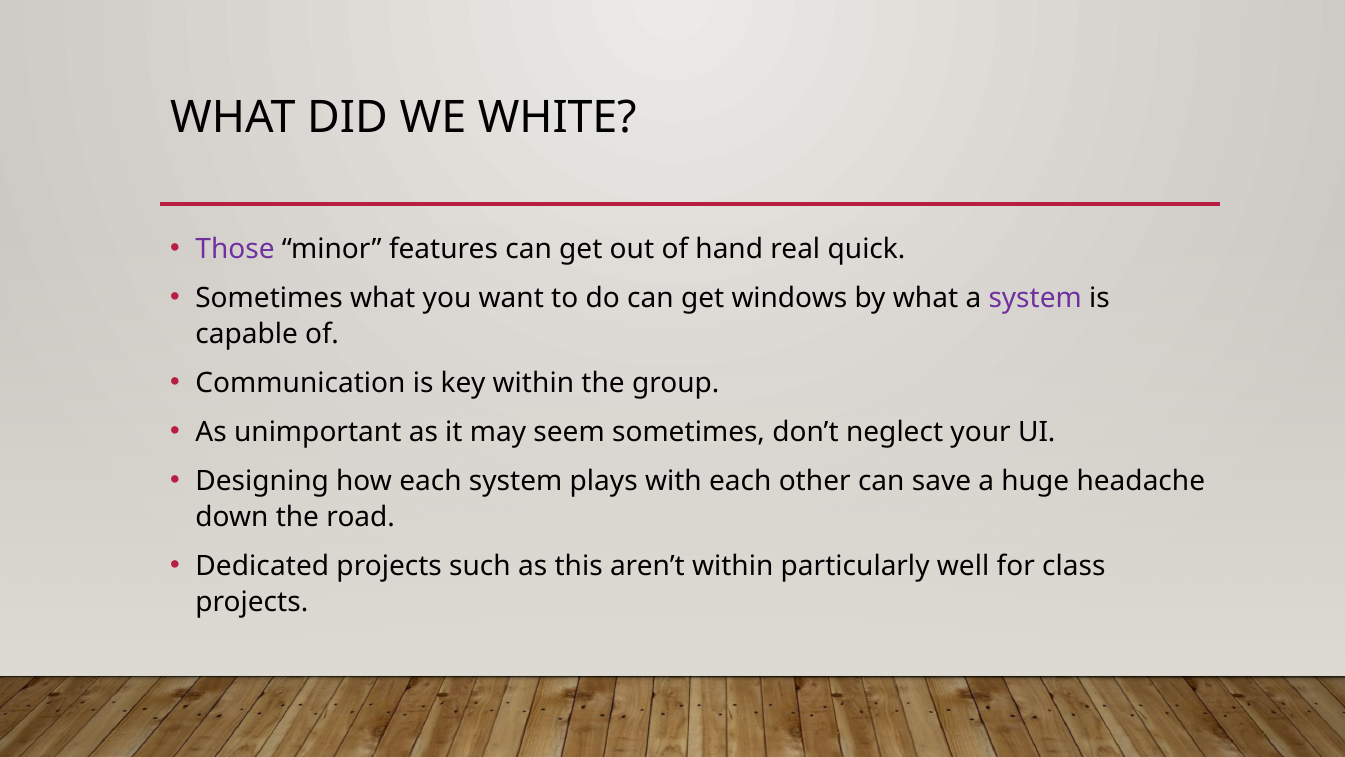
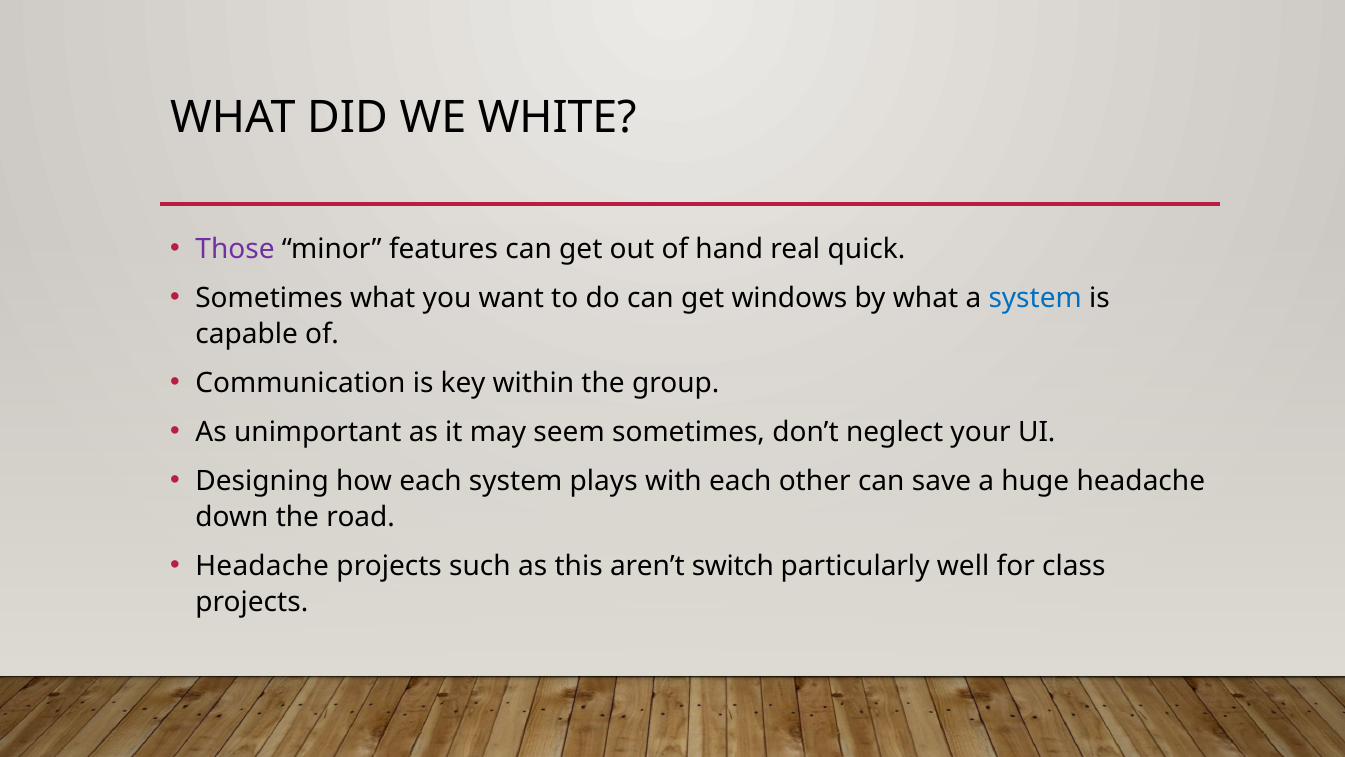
system colour: purple -> blue (1035, 298)
Dedicated: Dedicated -> Headache (262, 566)
aren’t within: within -> switch (733, 566)
